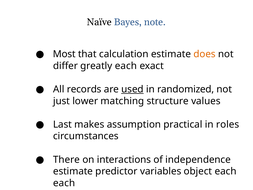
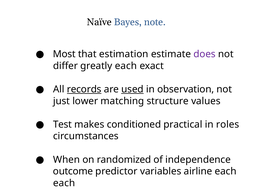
calculation: calculation -> estimation (124, 54)
does colour: orange -> purple (205, 54)
records underline: none -> present (84, 89)
randomized: randomized -> observation (186, 89)
Last: Last -> Test (62, 124)
assumption: assumption -> conditioned (134, 124)
There: There -> When (66, 160)
interactions: interactions -> randomized (124, 160)
estimate: estimate -> outcome (73, 171)
object: object -> airline (198, 171)
